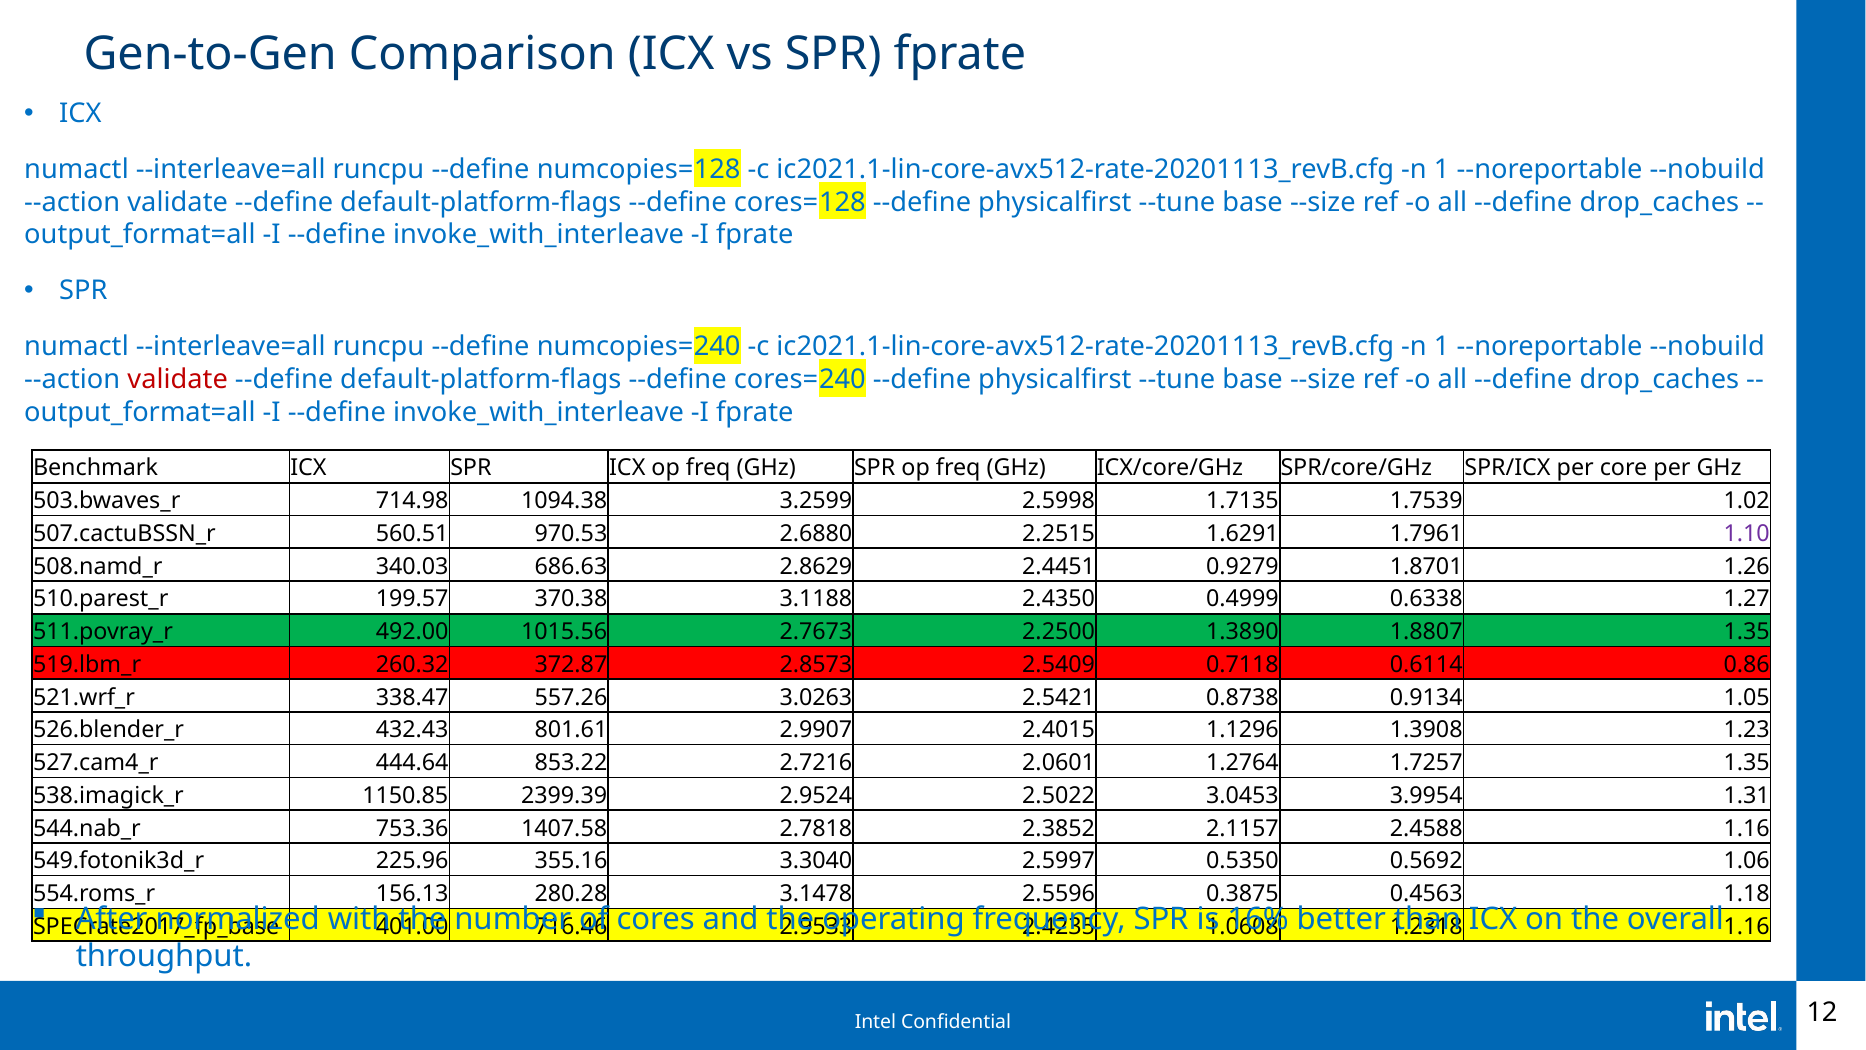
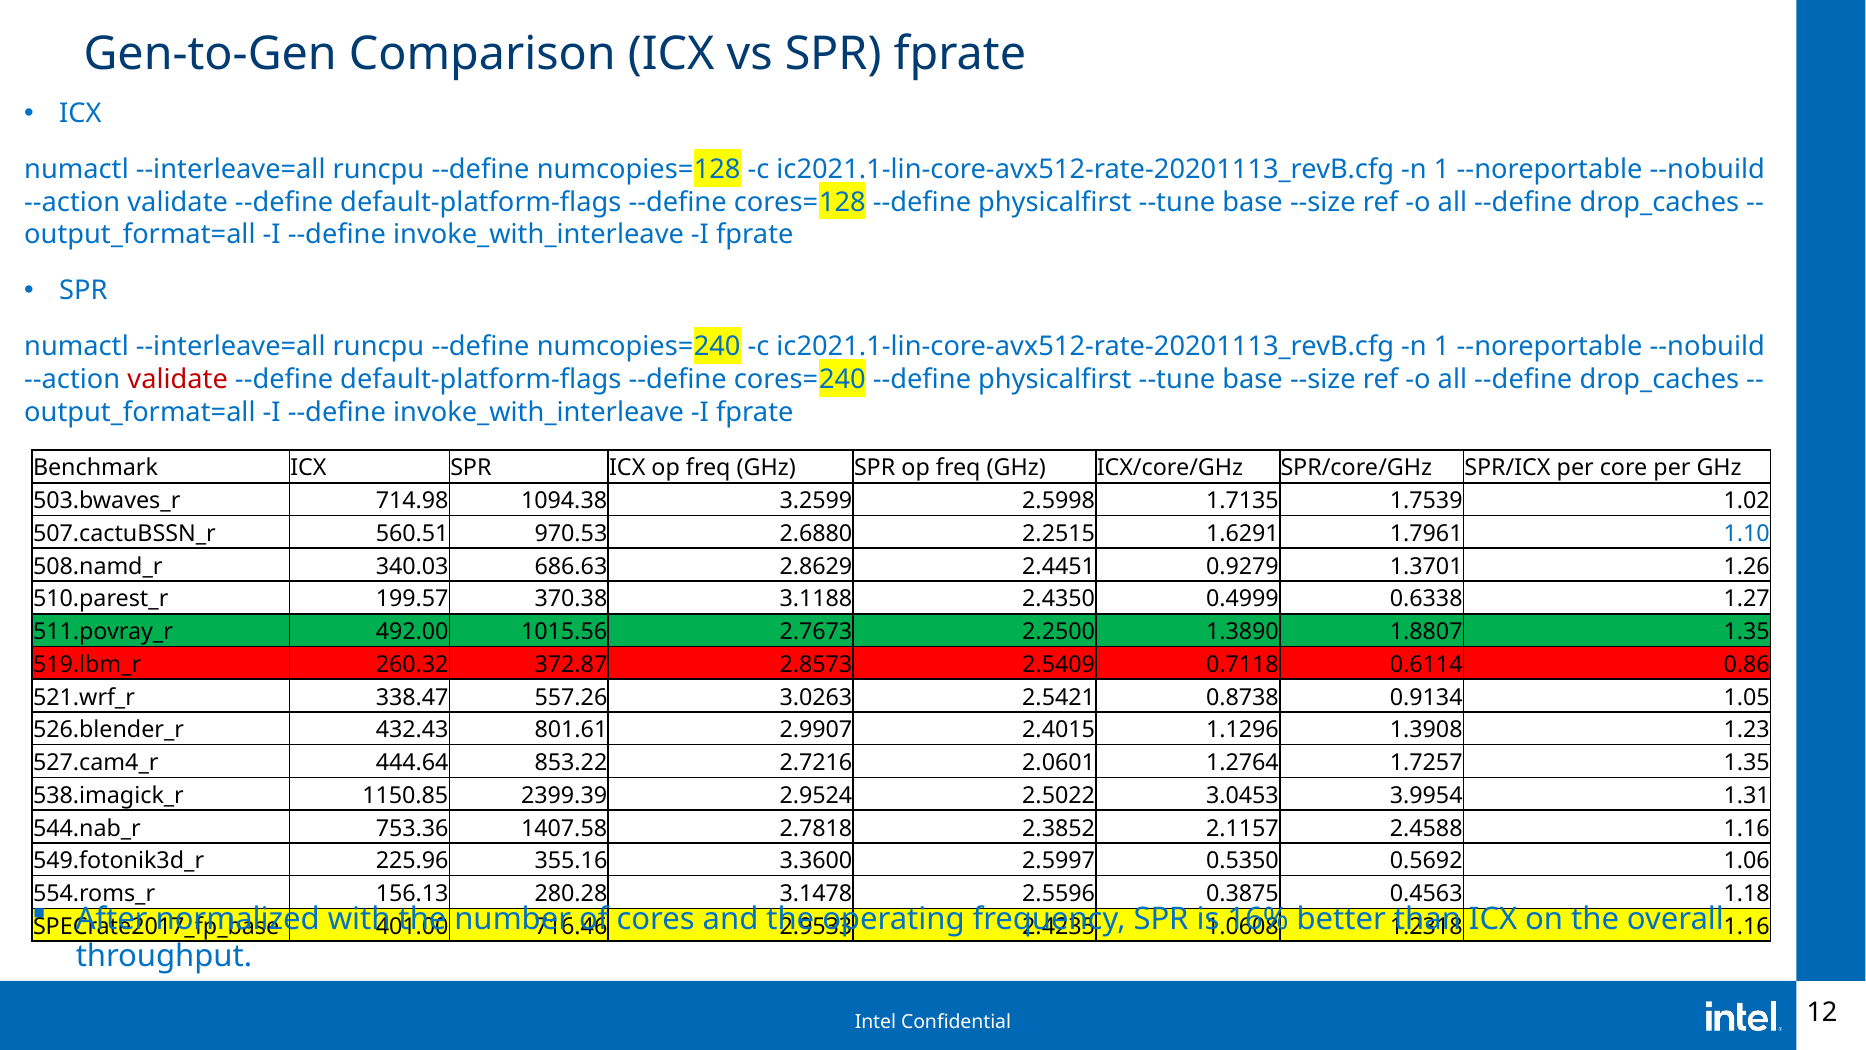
1.10 colour: purple -> blue (1747, 534)
1.8701: 1.8701 -> 1.3701 (1426, 566)
3.3040: 3.3040 -> 3.3600 (816, 861)
